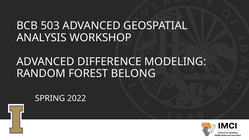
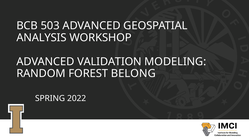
DIFFERENCE: DIFFERENCE -> VALIDATION (109, 62)
